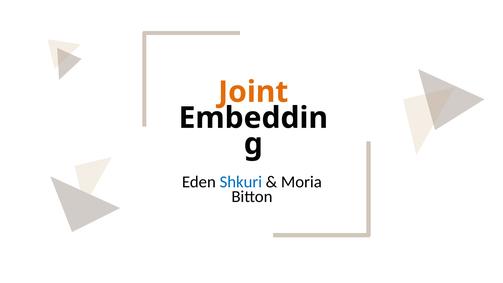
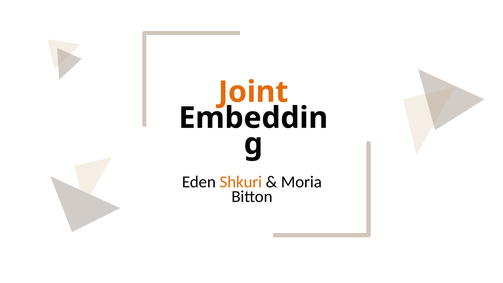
Shkuri colour: blue -> orange (241, 182)
